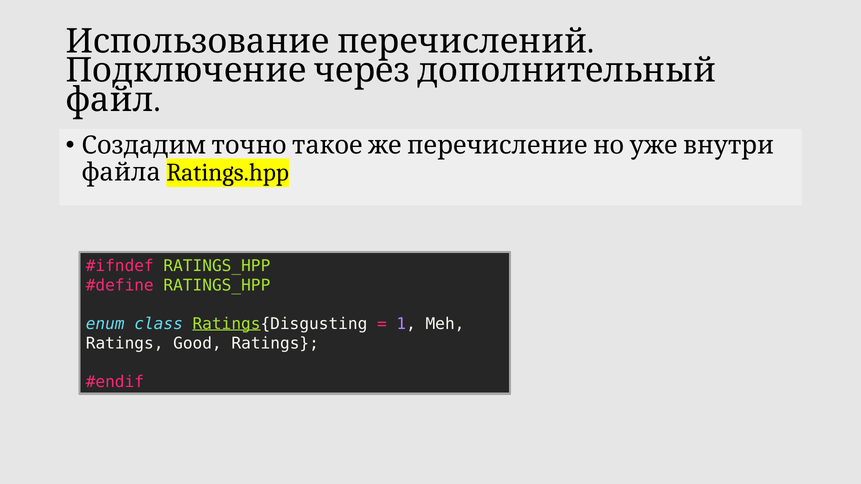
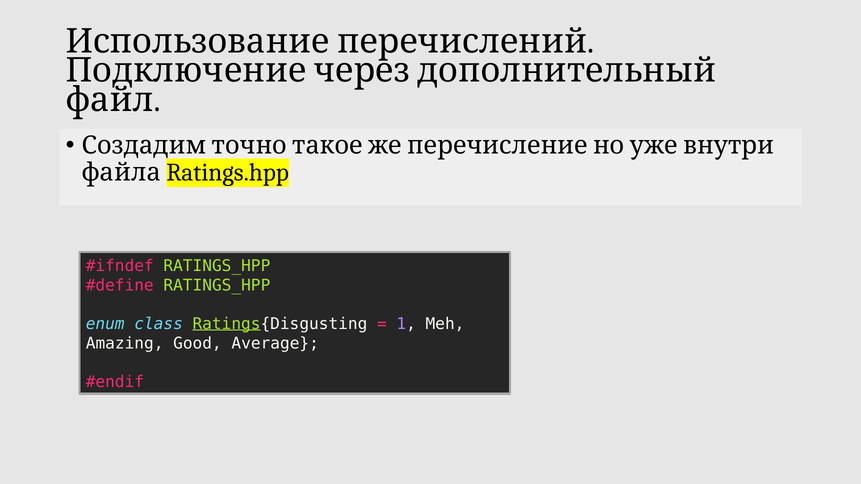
Ratings: Ratings -> Amazing (125, 344)
Good Ratings: Ratings -> Average (275, 344)
